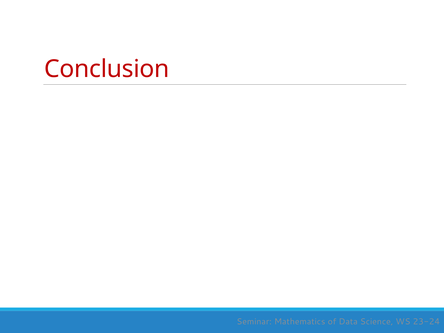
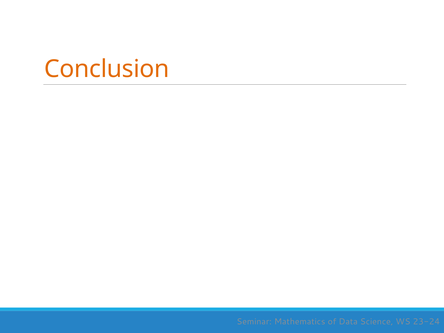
Conclusion colour: red -> orange (107, 69)
